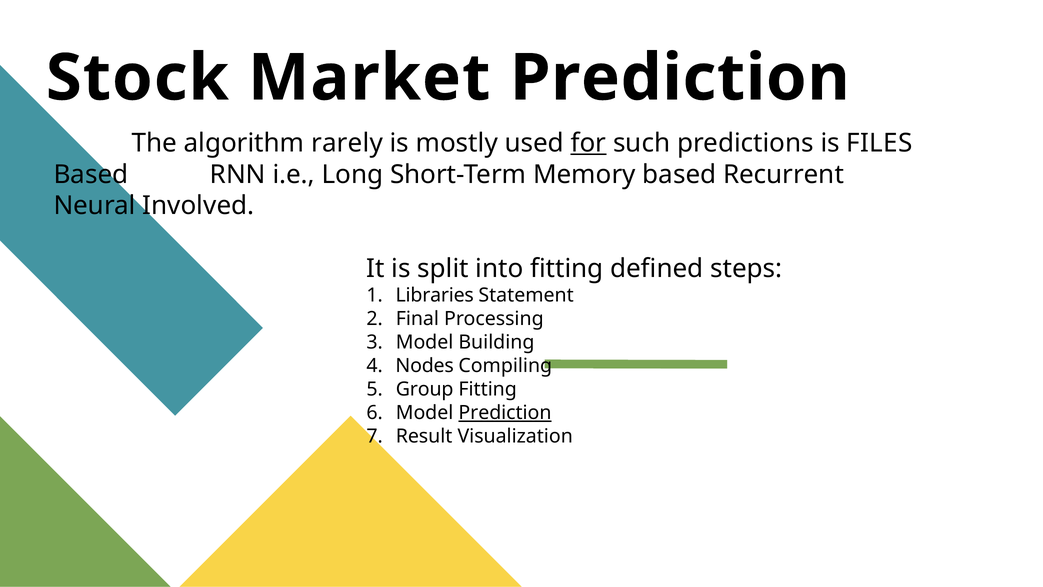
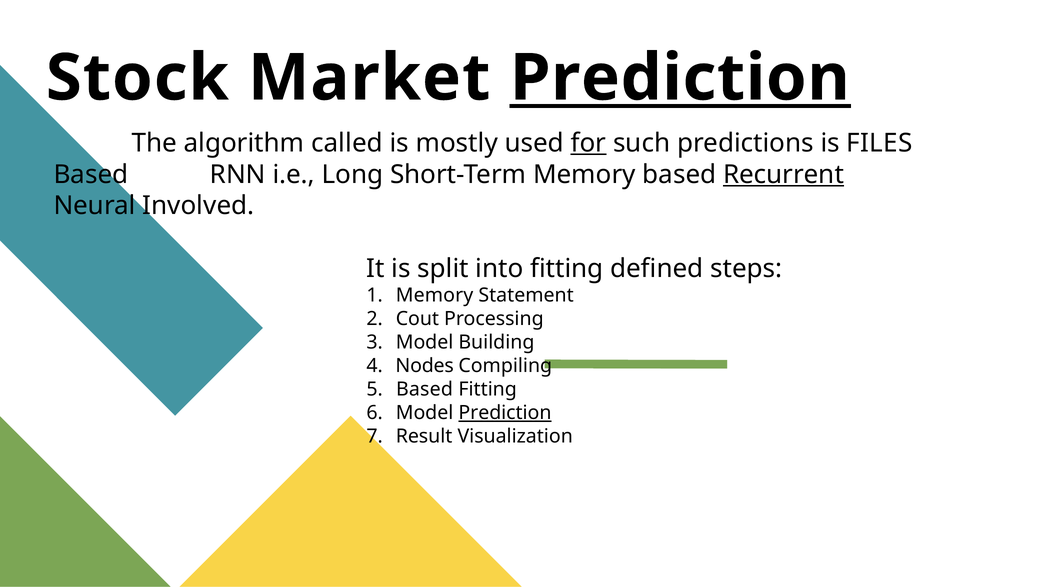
Prediction underline: none -> present (680, 78)
rarely: rarely -> called (347, 143)
Recurrent underline: none -> present (783, 174)
Libraries: Libraries -> Memory (435, 295)
Final: Final -> Cout (417, 319)
Group: Group -> Based (424, 389)
